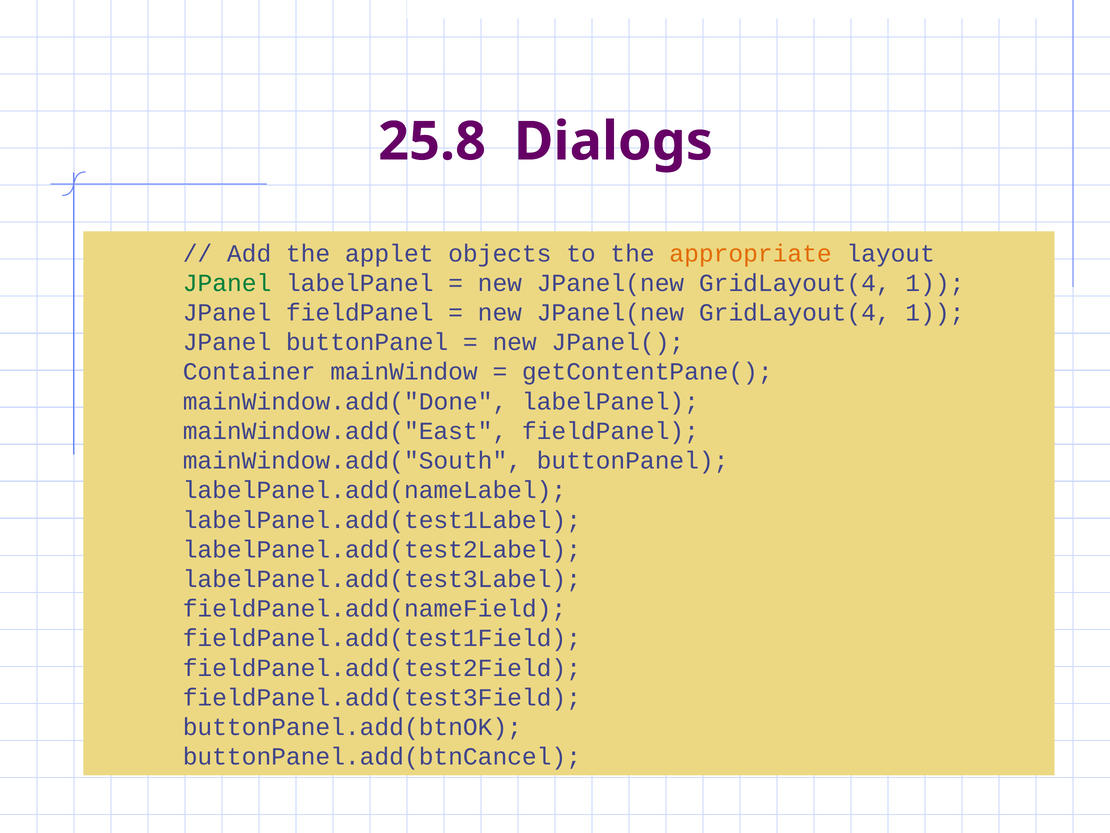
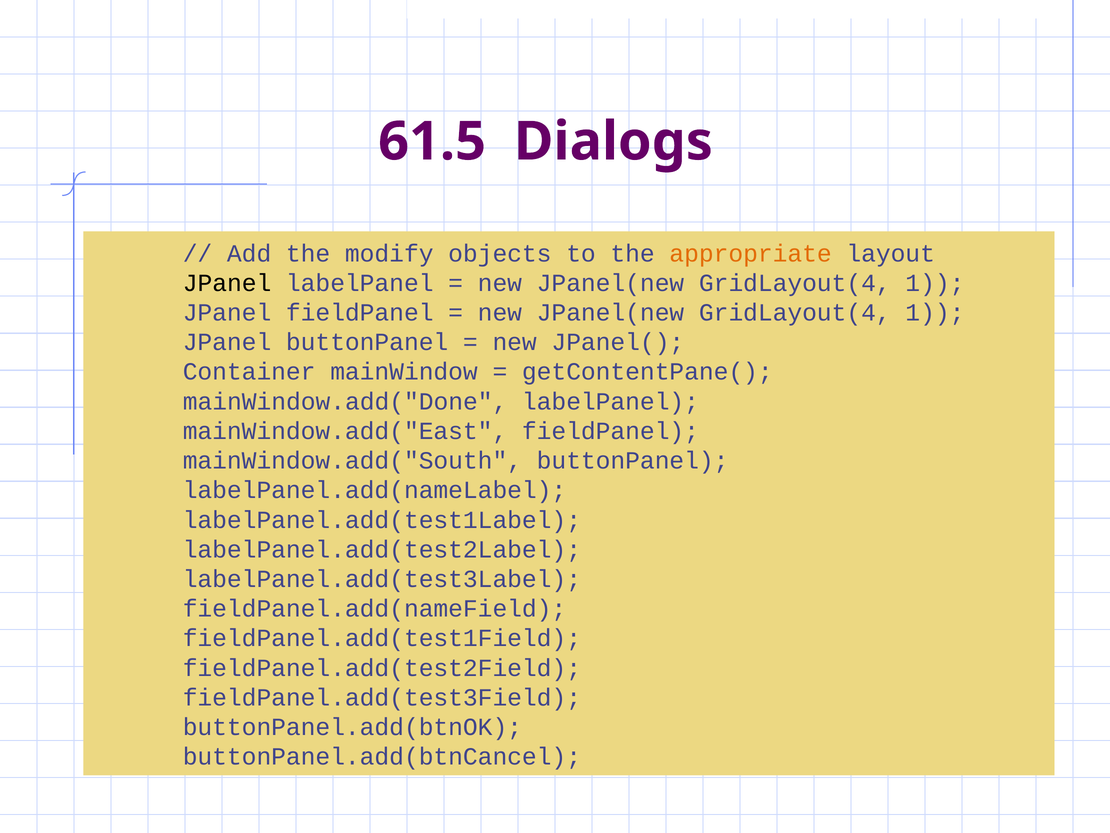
25.8: 25.8 -> 61.5 (432, 142)
applet: applet -> modify (389, 253)
JPanel colour: green -> black (227, 283)
